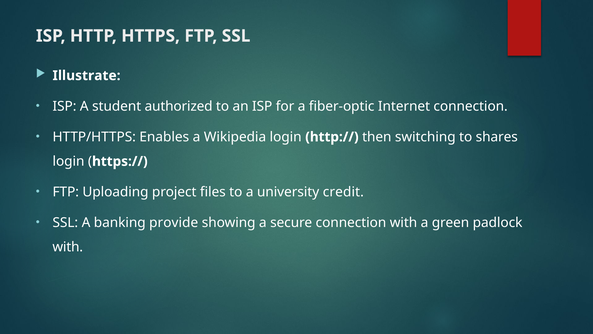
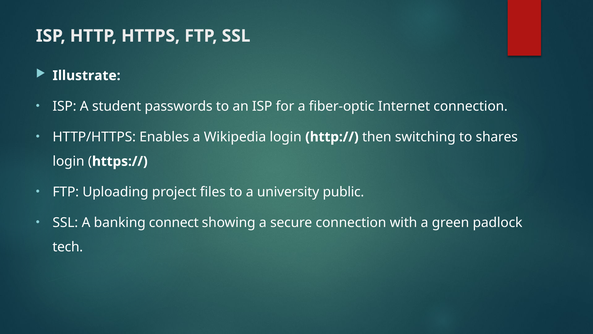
authorized: authorized -> passwords (179, 106)
credit: credit -> public (343, 192)
provide: provide -> connect (174, 222)
with: with -> tech (68, 247)
